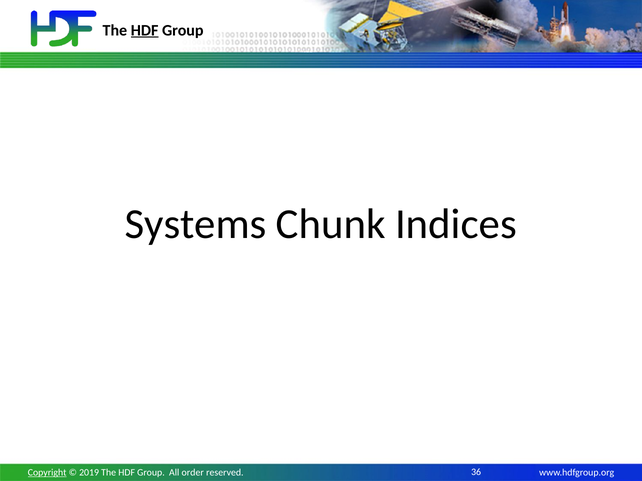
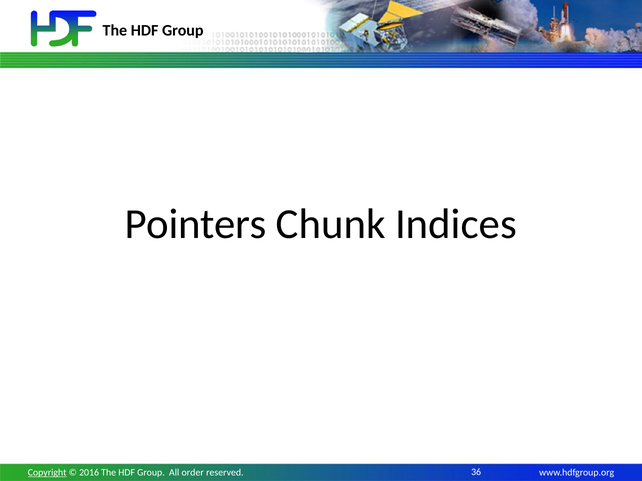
HDF underline: present -> none (145, 30)
Systems: Systems -> Pointers (196, 224)
2019: 2019 -> 2016 (89, 473)
